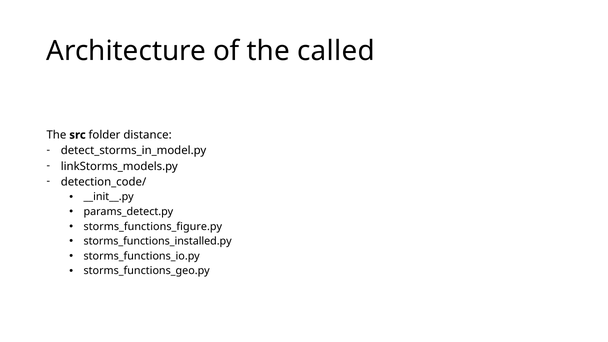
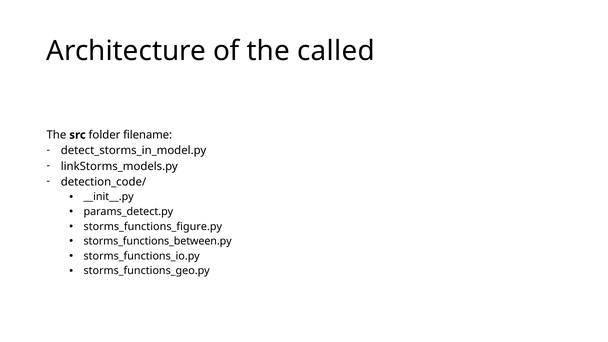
distance: distance -> filename (148, 135)
storms_functions_installed.py: storms_functions_installed.py -> storms_functions_between.py (158, 241)
